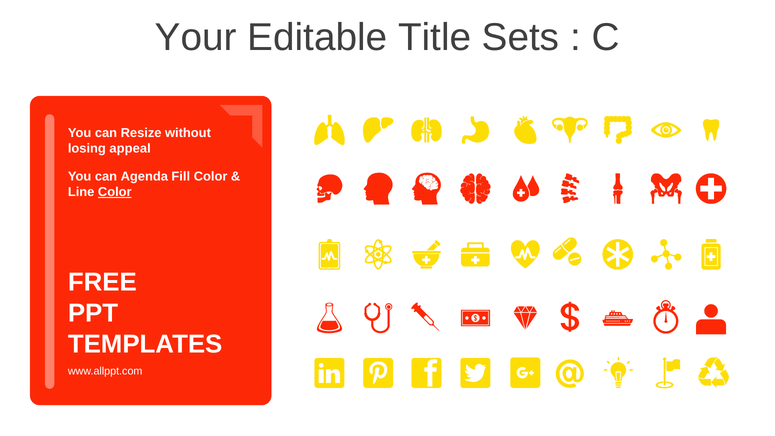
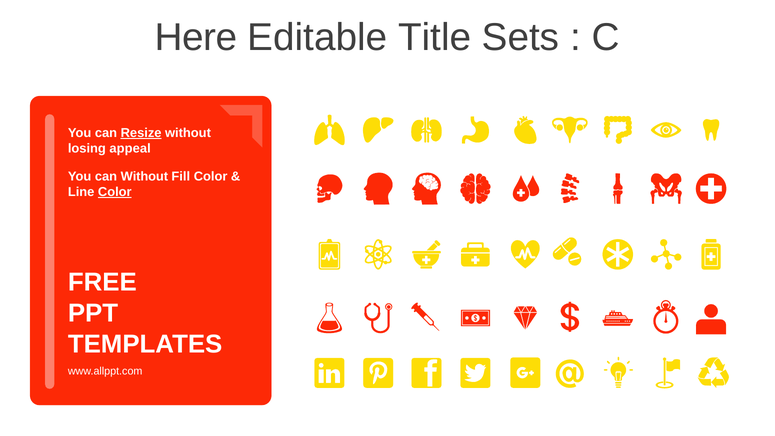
Your: Your -> Here (196, 38)
Resize underline: none -> present (141, 133)
can Agenda: Agenda -> Without (144, 176)
